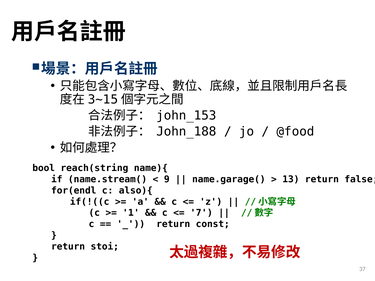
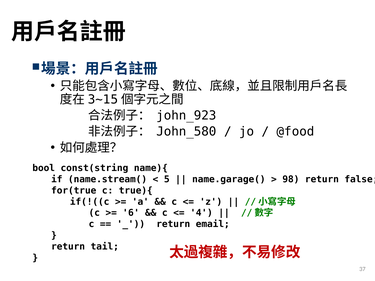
john_153: john_153 -> john_923 (186, 116)
John_188: John_188 -> John_580 (186, 132)
reach(string: reach(string -> const(string (94, 168)
9: 9 -> 5 (167, 179)
13: 13 -> 98 (291, 179)
for(endl: for(endl -> for(true (74, 191)
also){: also){ -> true){ (136, 191)
1: 1 -> 6 (131, 213)
7: 7 -> 4 (201, 213)
const: const -> email (213, 224)
stoi: stoi -> tail (105, 247)
